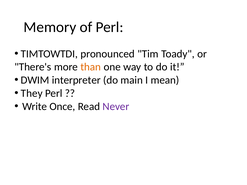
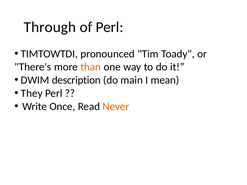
Memory: Memory -> Through (50, 27)
interpreter: interpreter -> description (76, 80)
Never colour: purple -> orange (116, 107)
